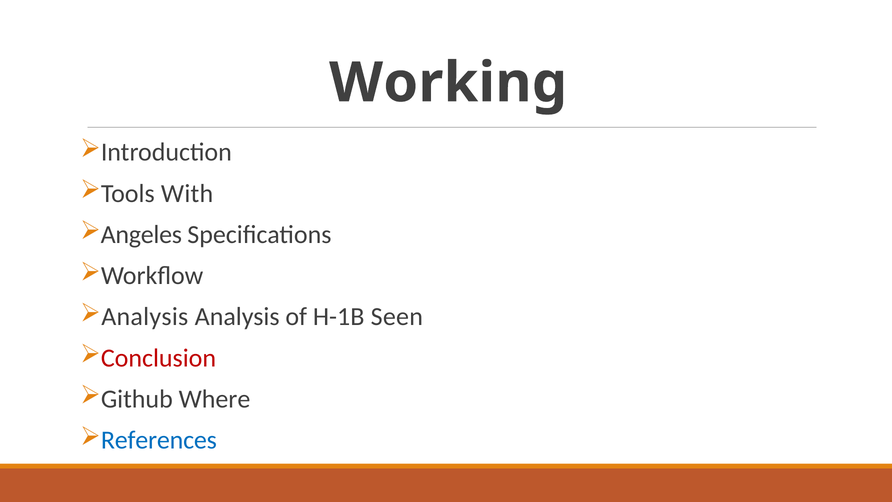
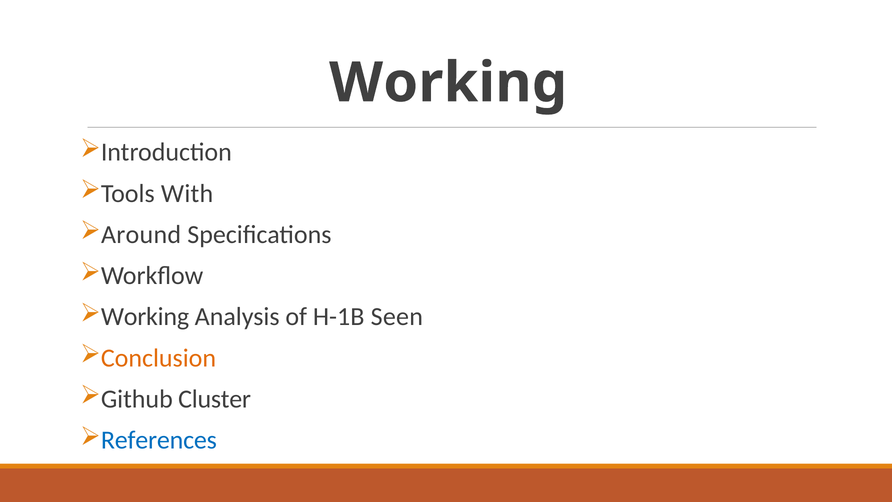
Angeles: Angeles -> Around (141, 235)
Analysis: Analysis -> Working (145, 317)
Conclusion colour: red -> orange (158, 358)
Where: Where -> Cluster (215, 399)
